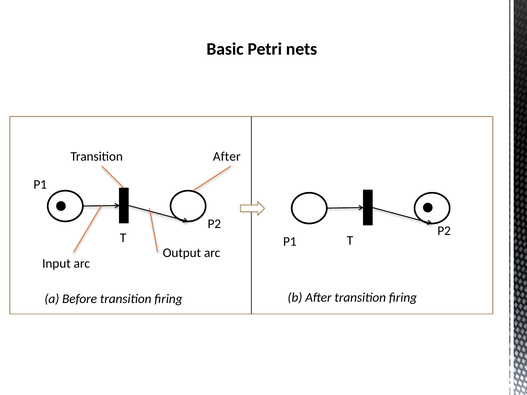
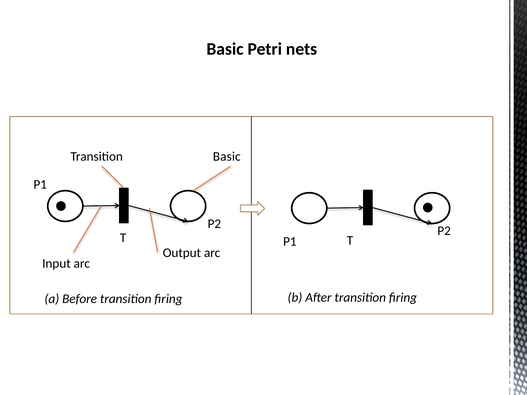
After: After -> Basic (227, 157)
